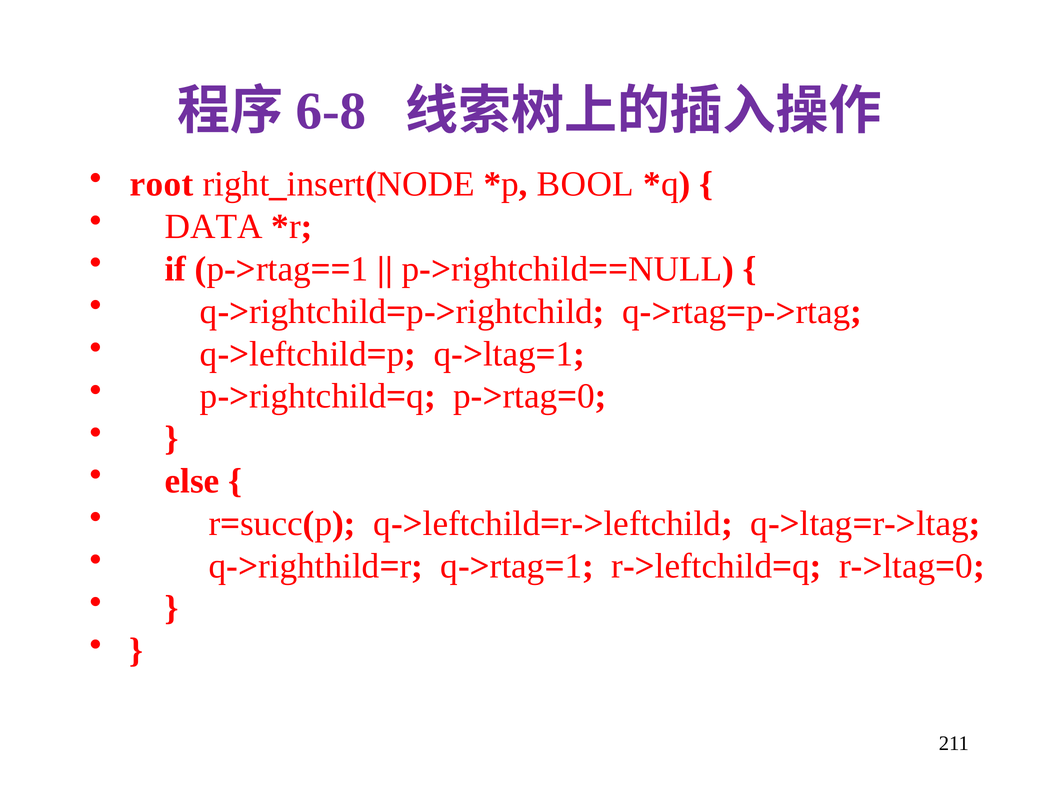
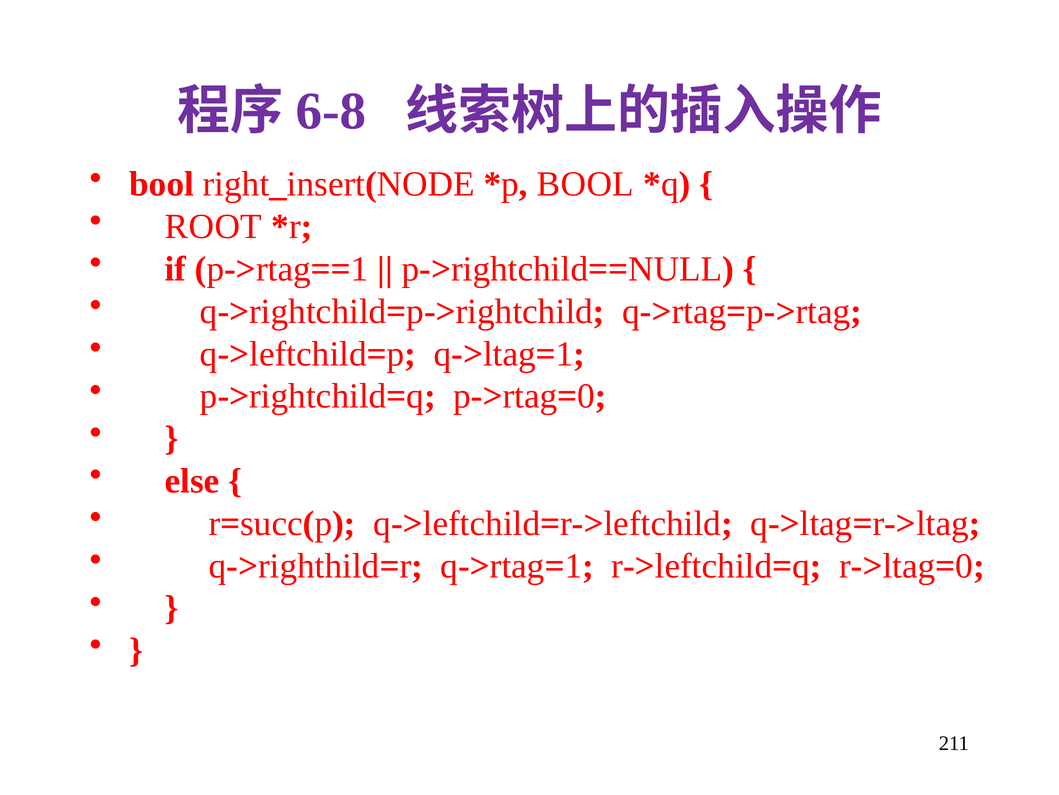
root: root -> bool (162, 184)
DATA: DATA -> ROOT (213, 226)
